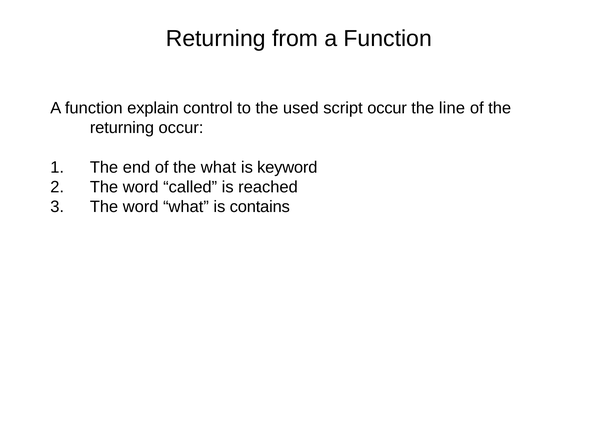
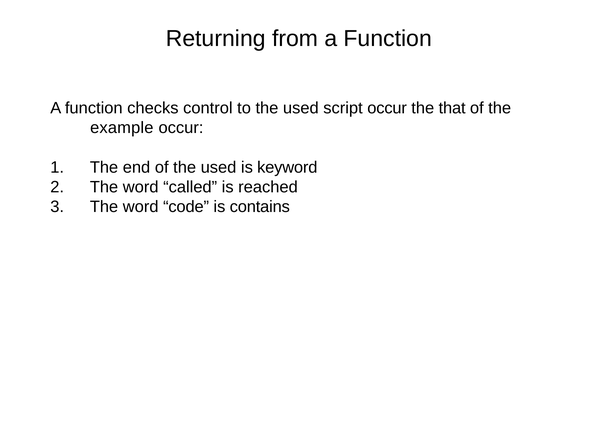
explain: explain -> checks (153, 108)
line: line -> that (452, 108)
returning: returning -> example (122, 128)
of the what: what -> used (219, 167)
word what: what -> code (186, 207)
